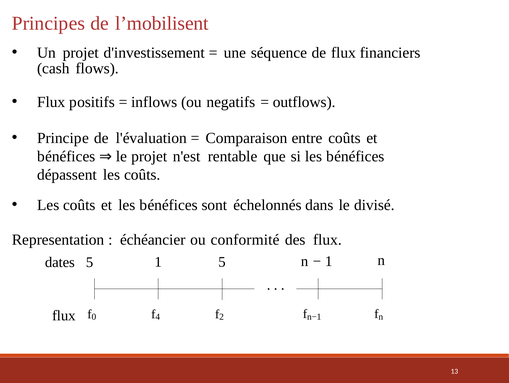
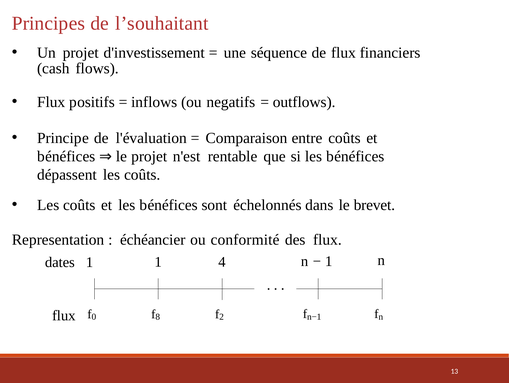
l’mobilisent: l’mobilisent -> l’souhaitant (162, 24)
divisé: divisé -> brevet (374, 205)
dates 5: 5 -> 1 (90, 262)
1 5: 5 -> 4 (222, 262)
4: 4 -> 8 (158, 317)
